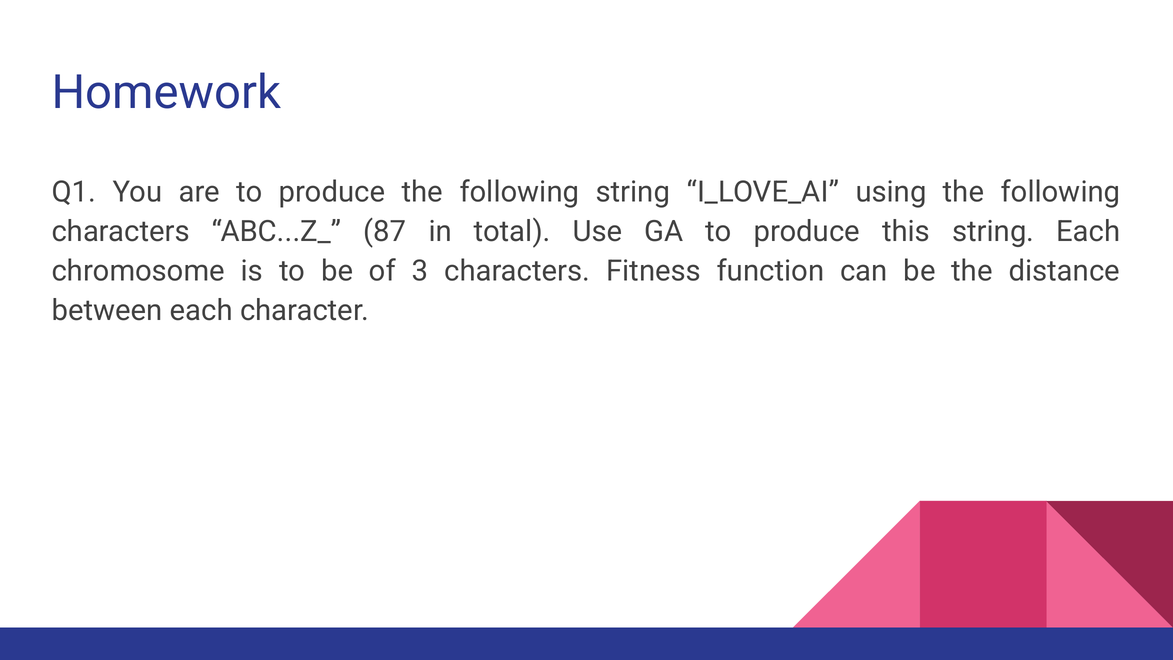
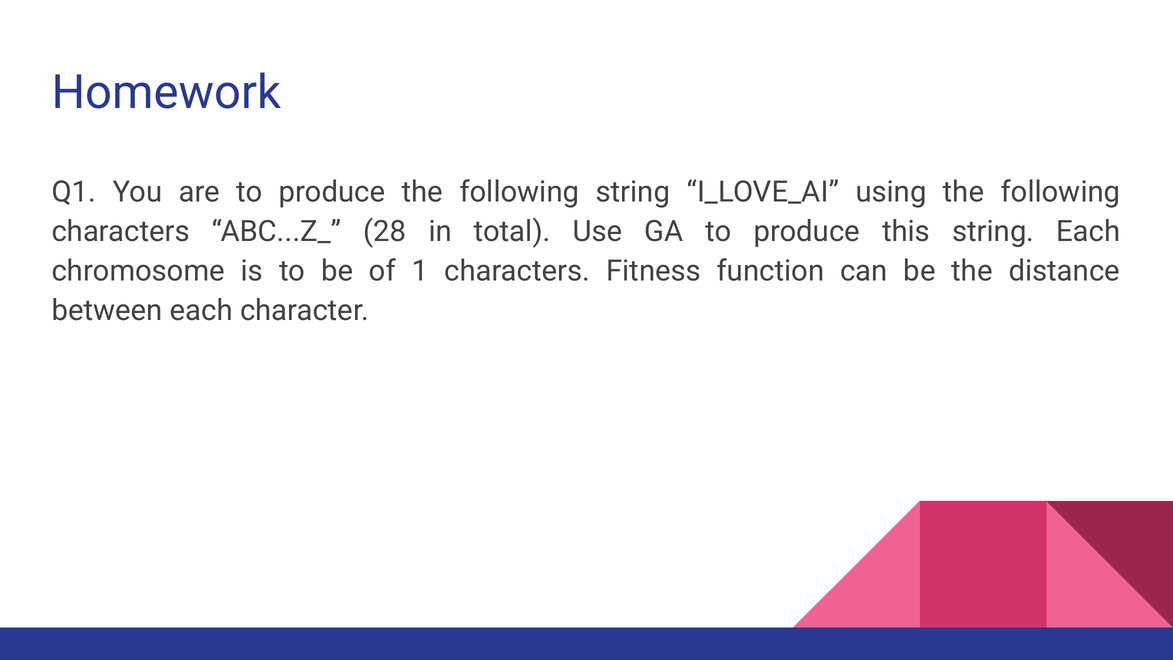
87: 87 -> 28 (385, 232)
3: 3 -> 1 (420, 271)
